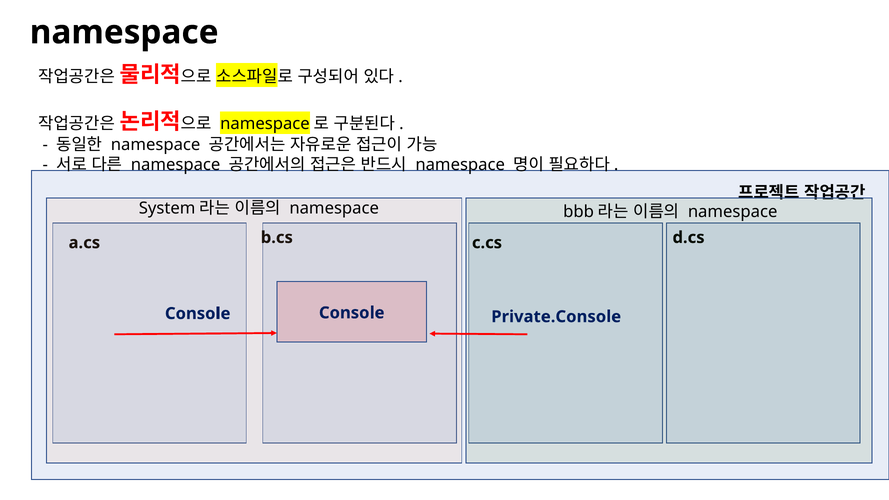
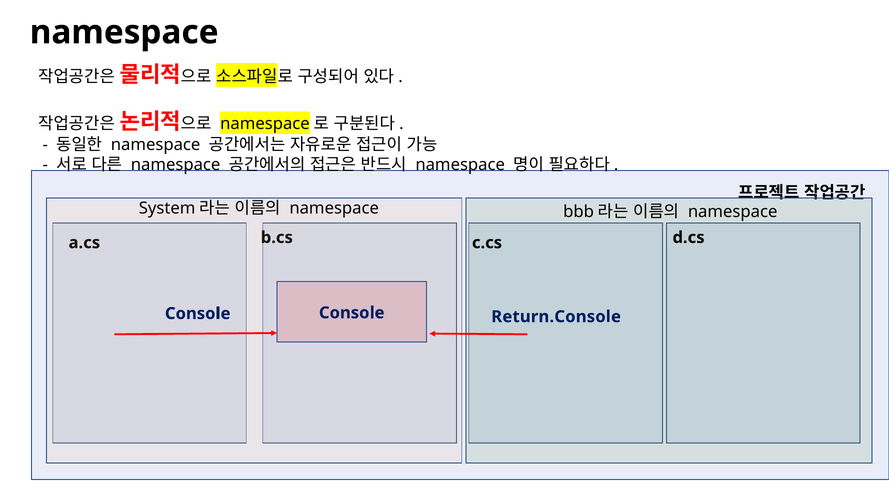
Private.Console: Private.Console -> Return.Console (556, 317)
